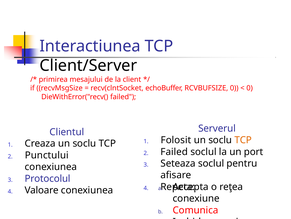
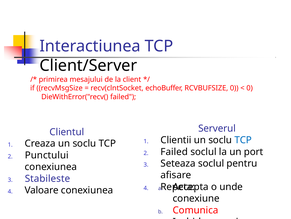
Folosit: Folosit -> Clientii (176, 140)
TCP colour: orange -> blue (243, 140)
Protocolul: Protocolul -> Stabileste (48, 178)
reţea: reţea -> unde (231, 186)
